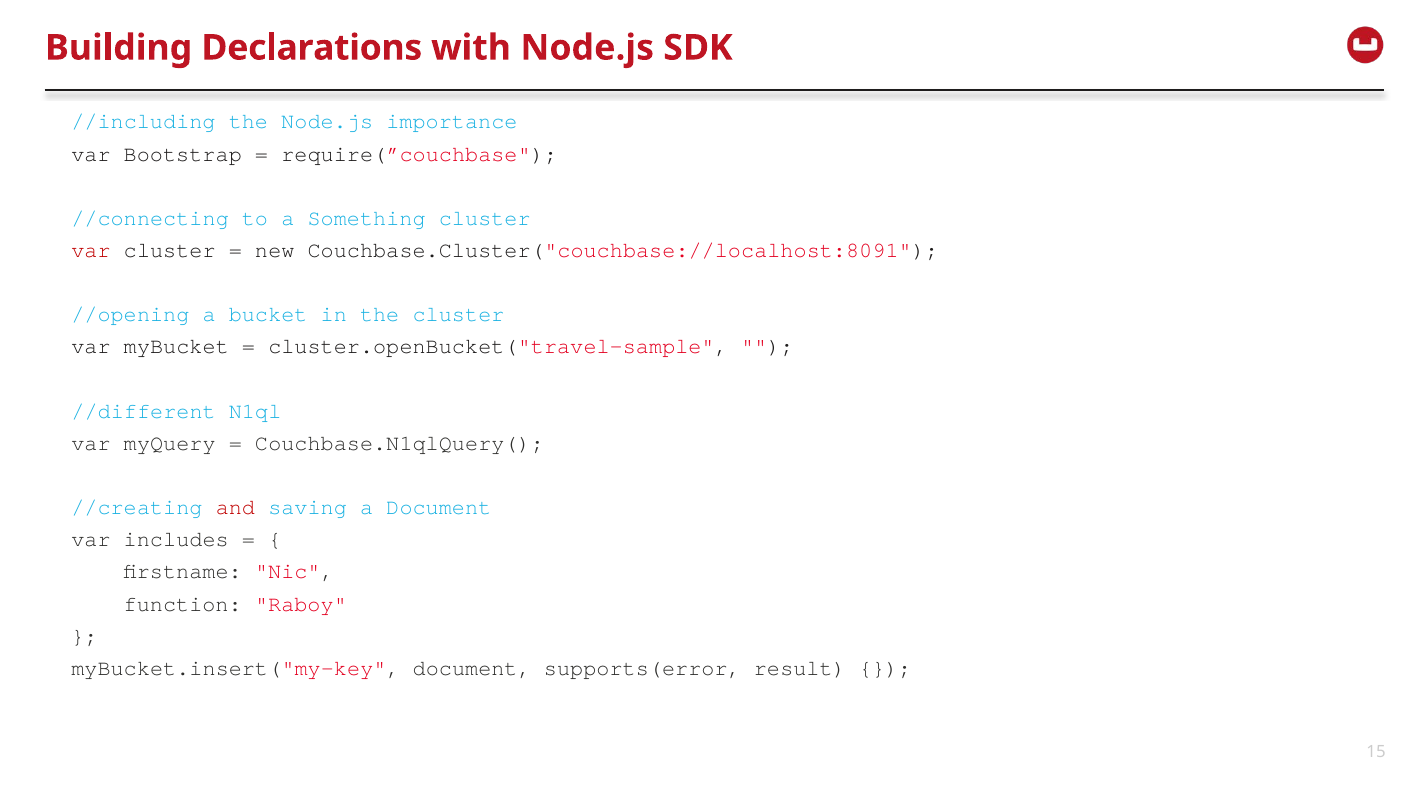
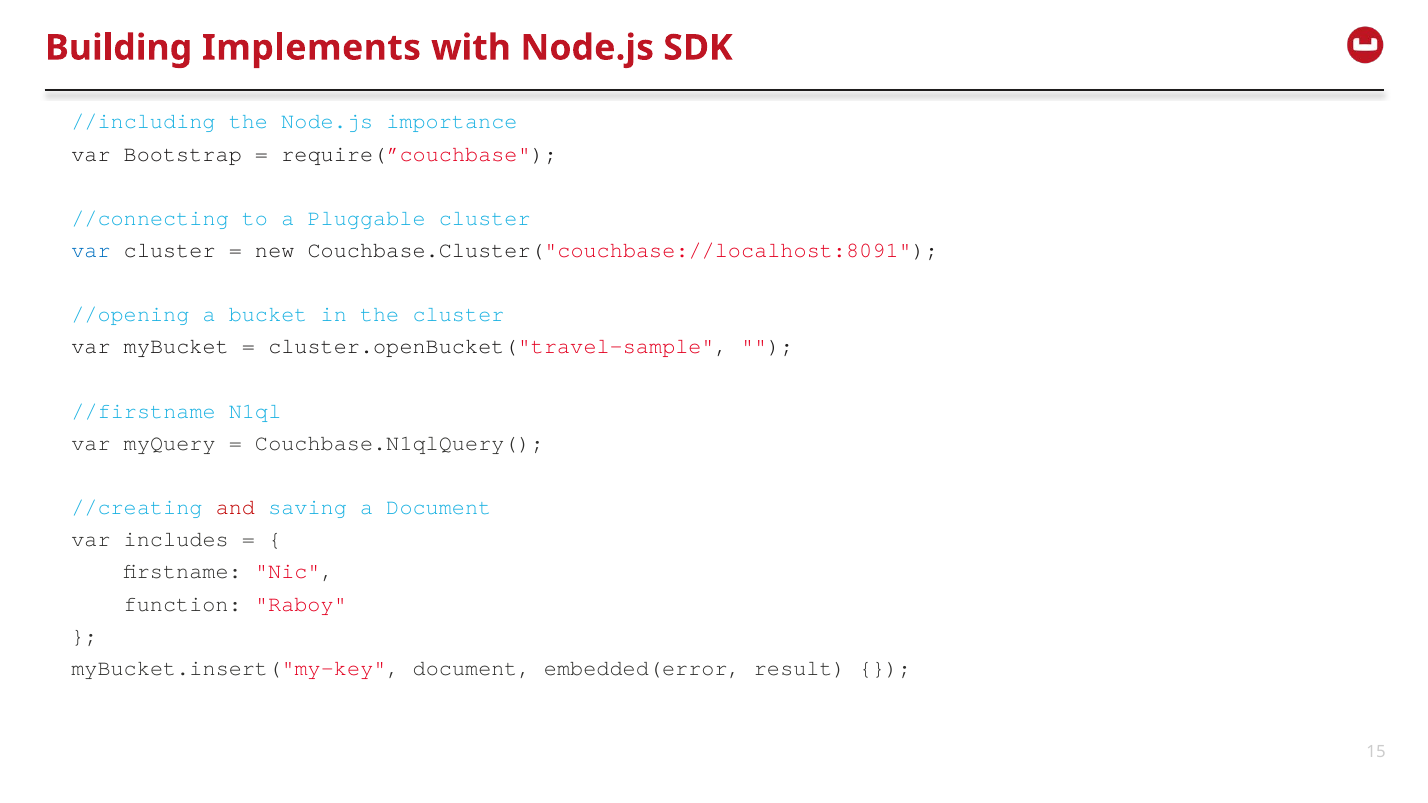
Declarations: Declarations -> Implements (311, 48)
Something: Something -> Pluggable (367, 218)
var colour: red -> blue (91, 250)
//different: //different -> //firstname (144, 411)
supports(error: supports(error -> embedded(error (642, 668)
